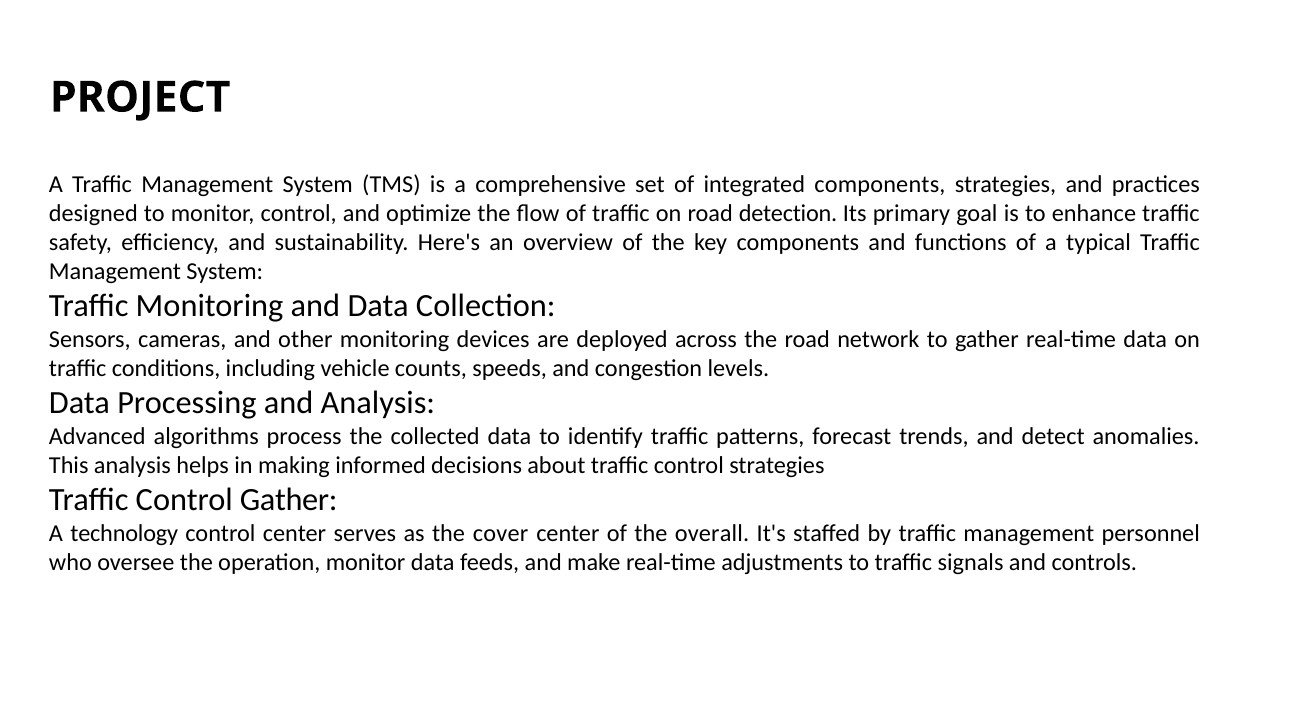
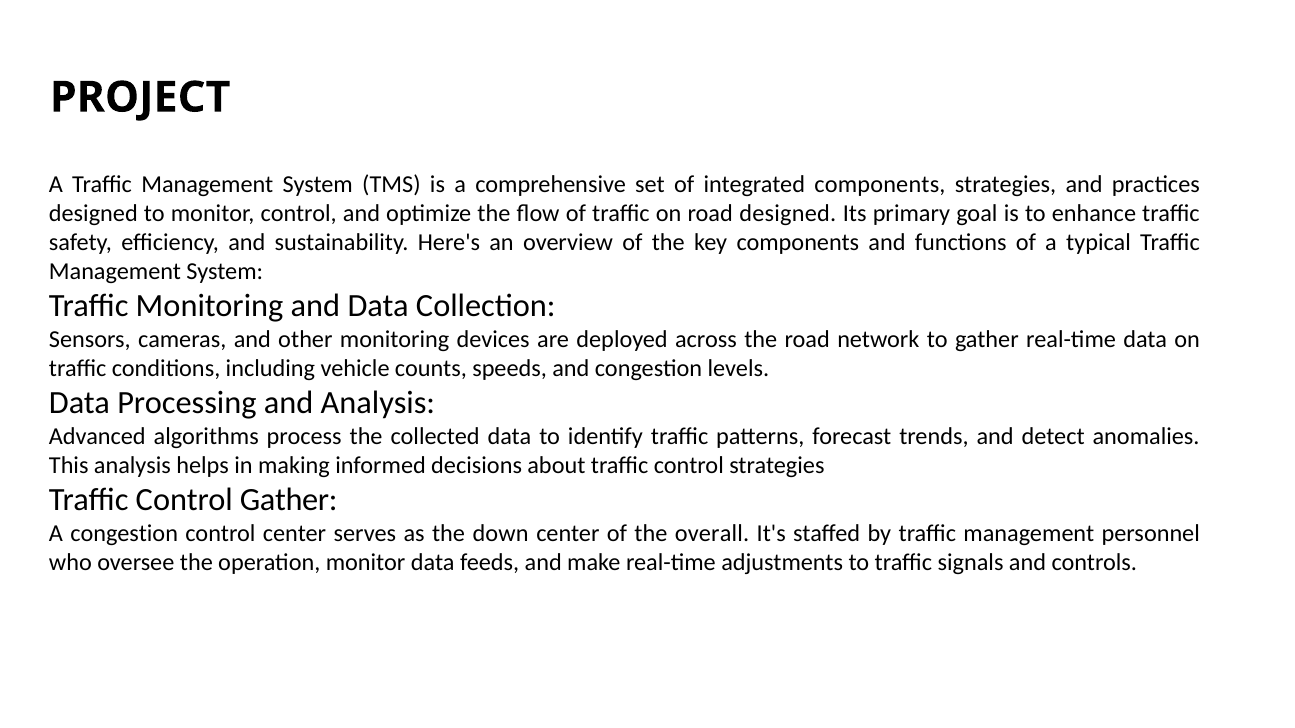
road detection: detection -> designed (788, 213)
A technology: technology -> congestion (124, 534)
cover: cover -> down (501, 534)
